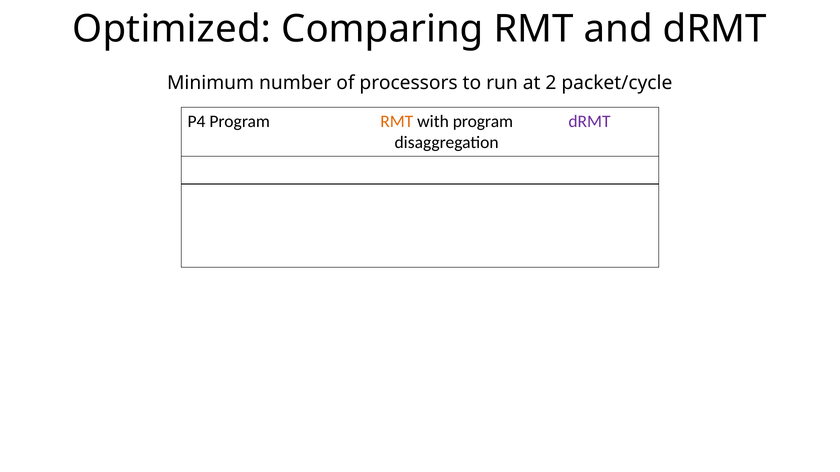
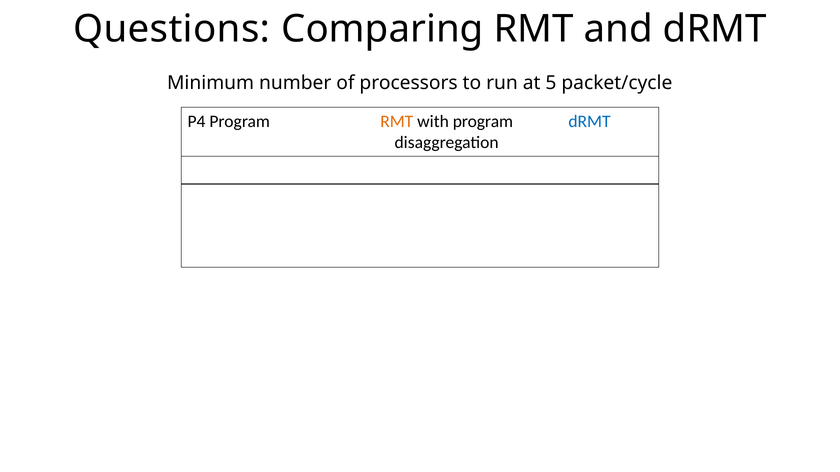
Optimized: Optimized -> Questions (172, 29)
2: 2 -> 5 (551, 83)
dRMT colour: purple -> blue (590, 121)
